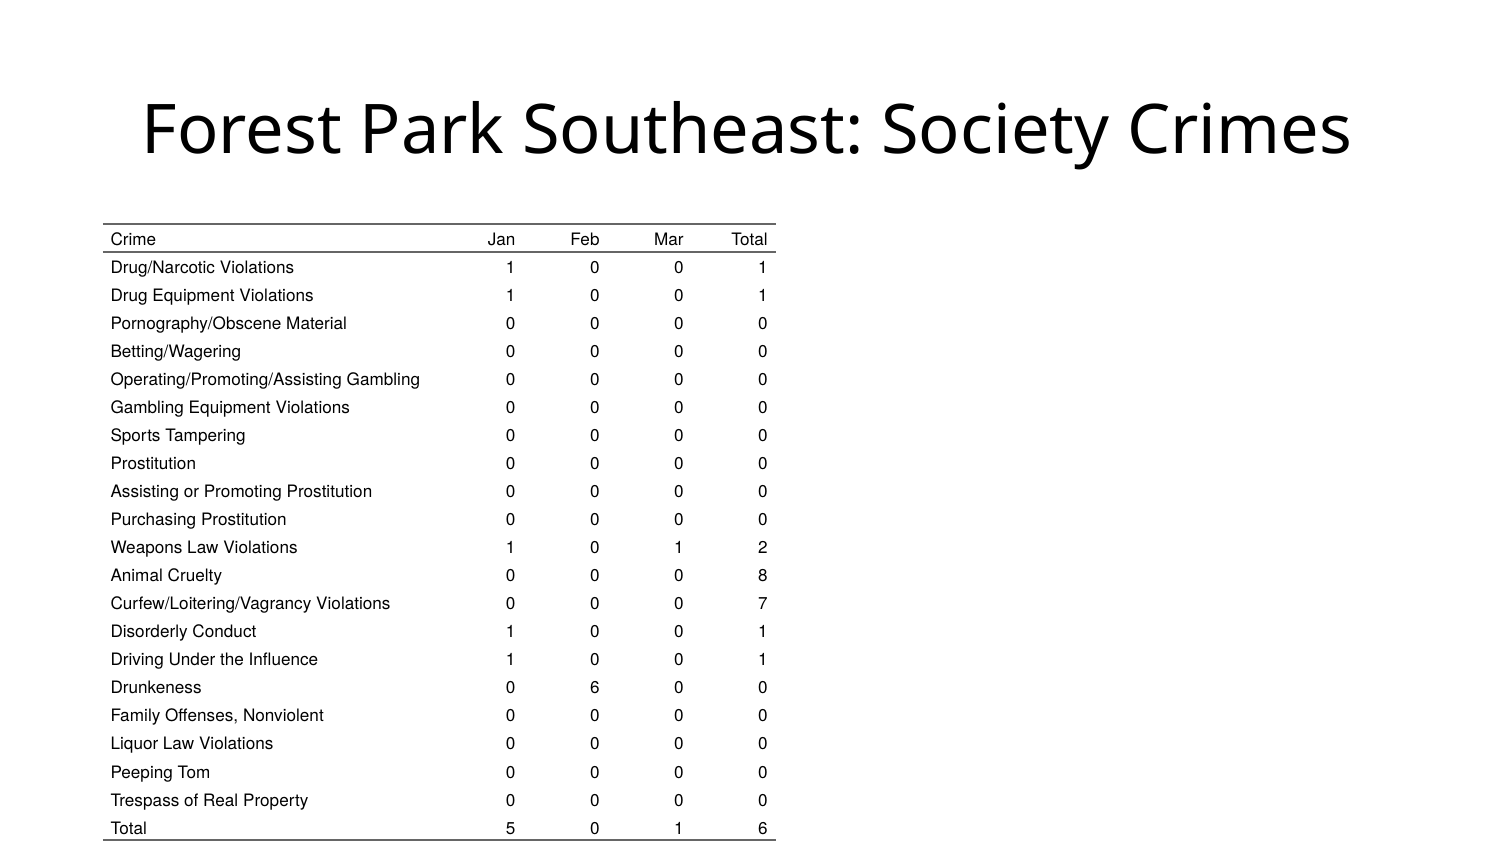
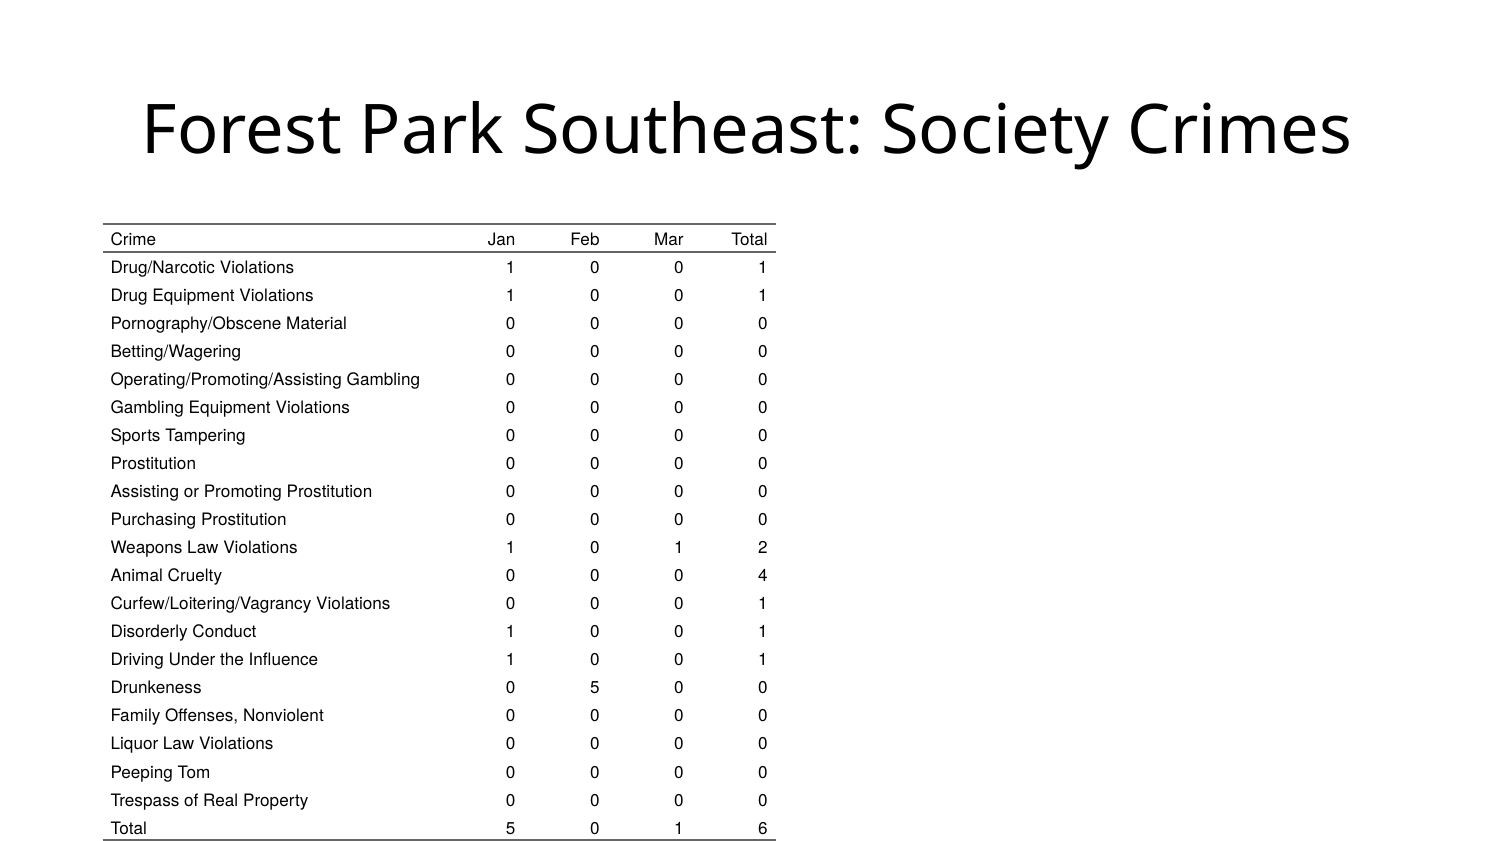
8: 8 -> 4 (763, 576)
0 0 0 7: 7 -> 1 (763, 604)
0 6: 6 -> 5 (595, 688)
